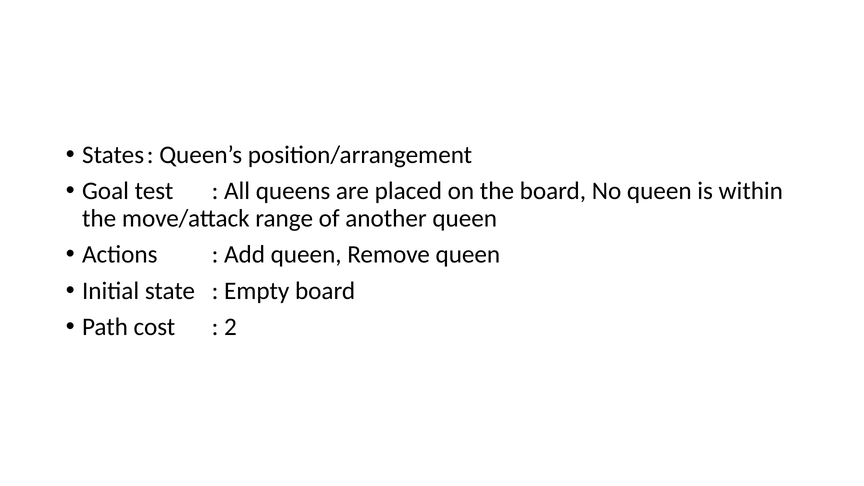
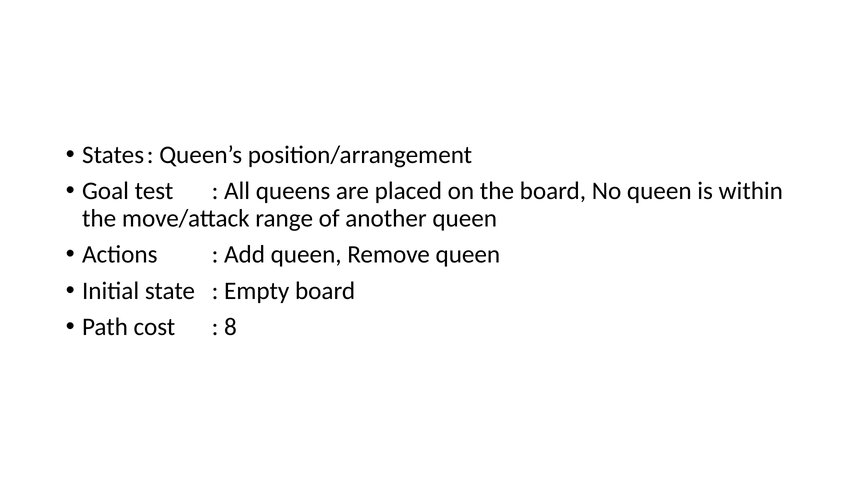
2: 2 -> 8 (230, 327)
